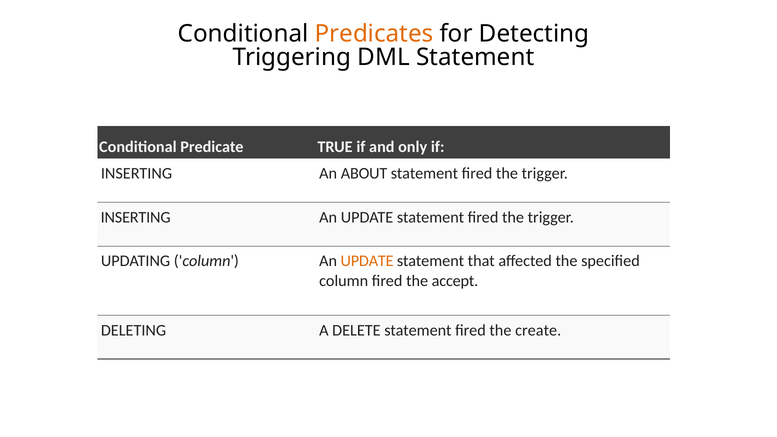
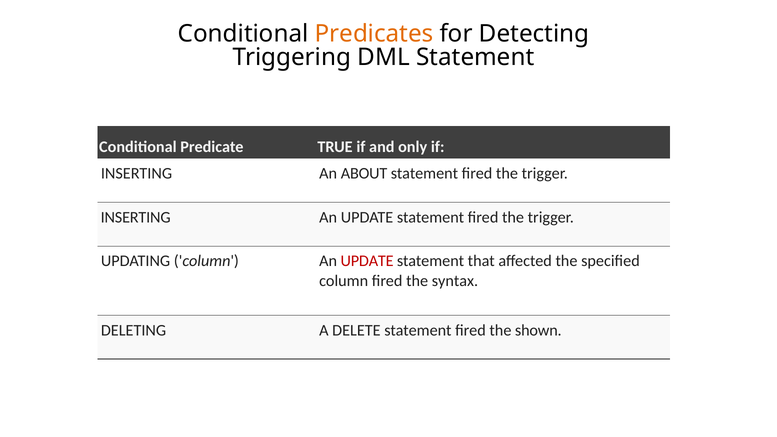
UPDATE colour: orange -> red (367, 261)
accept: accept -> syntax (455, 281)
create: create -> shown (538, 330)
